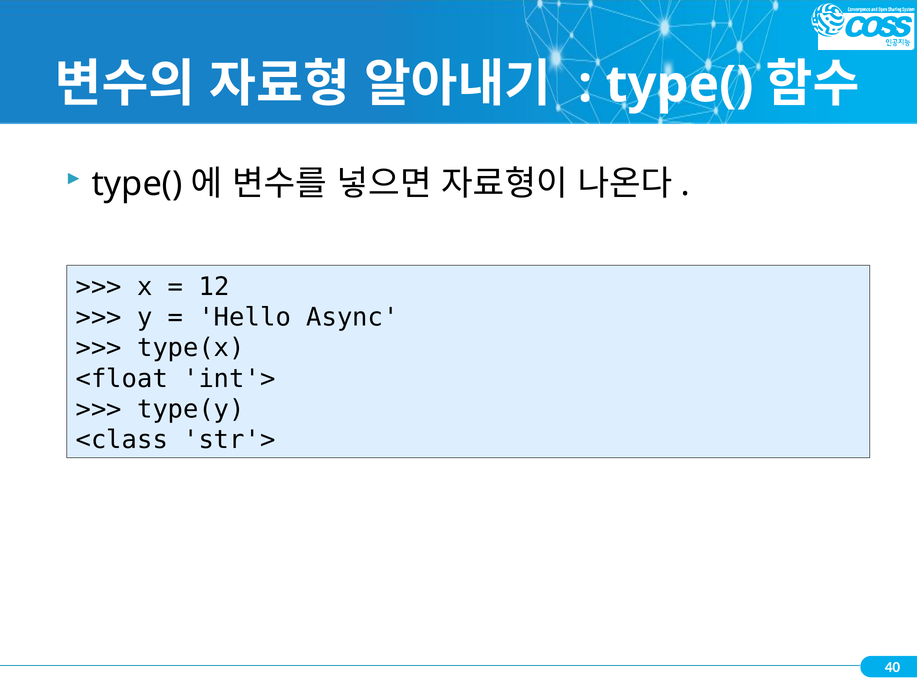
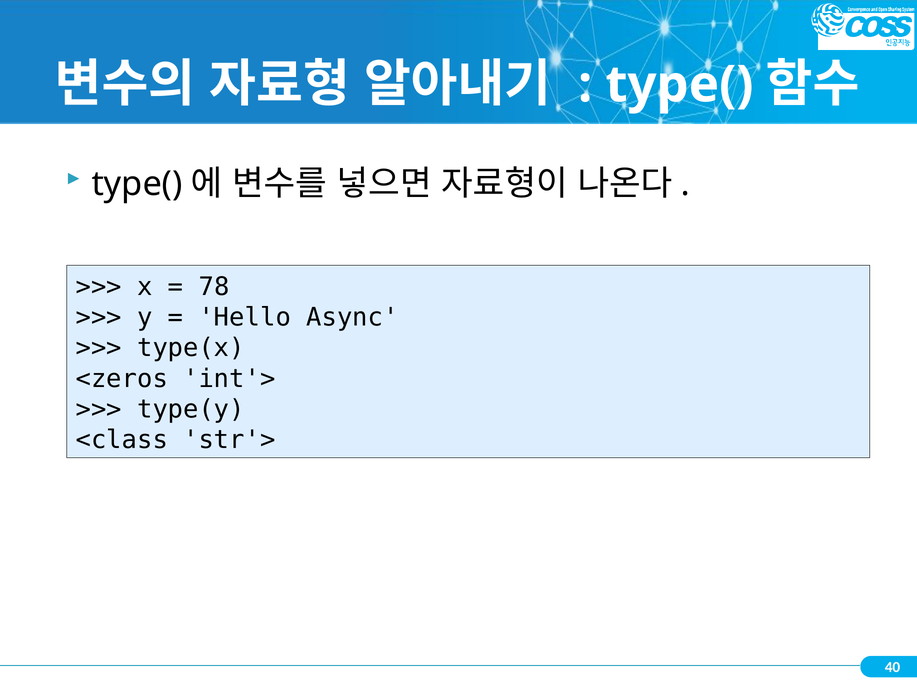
12: 12 -> 78 (214, 287)
<float: <float -> <zeros (122, 379)
